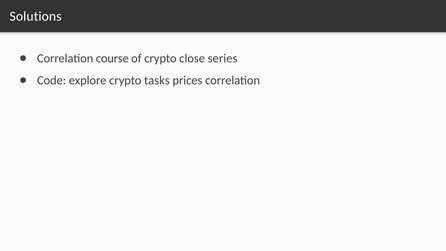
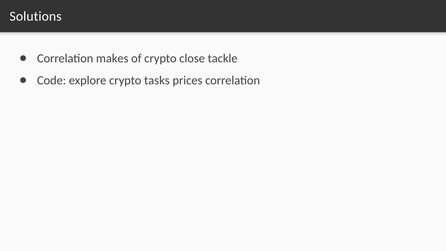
course: course -> makes (112, 58)
series: series -> tackle (223, 58)
